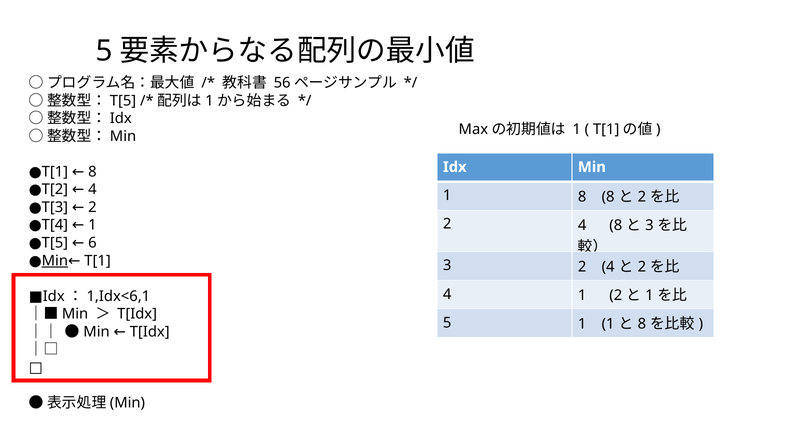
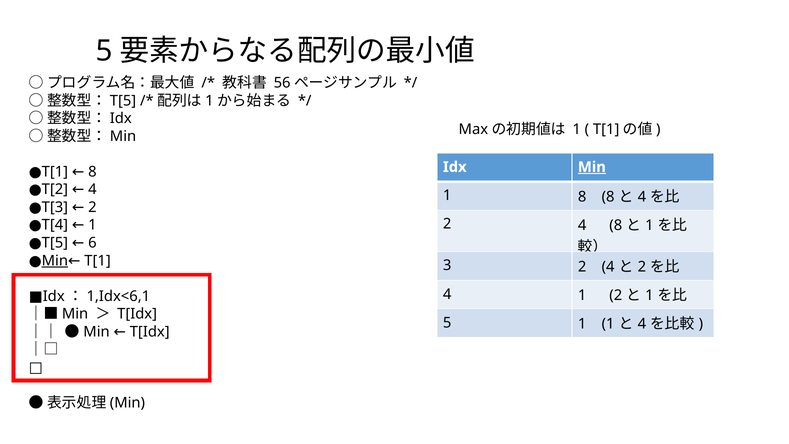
Min underline: none -> present (592, 167)
2: 2 -> 4 (642, 197)
3: 3 -> 1 (649, 225)
8: 8 -> 4 (642, 324)
